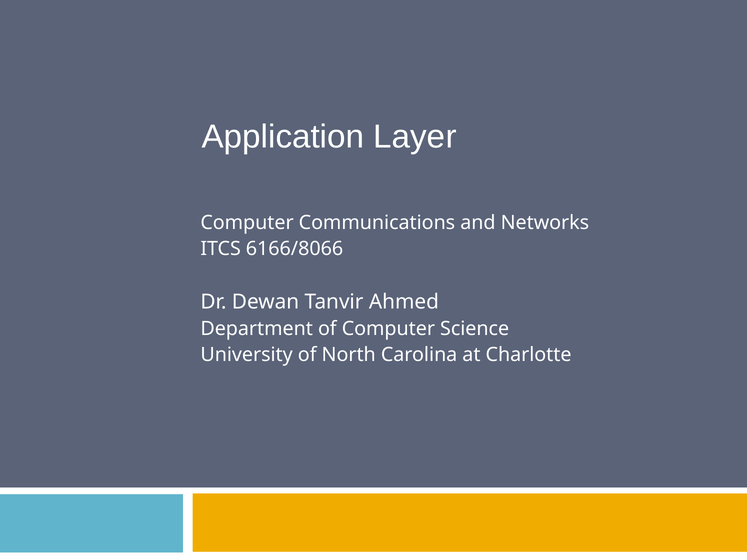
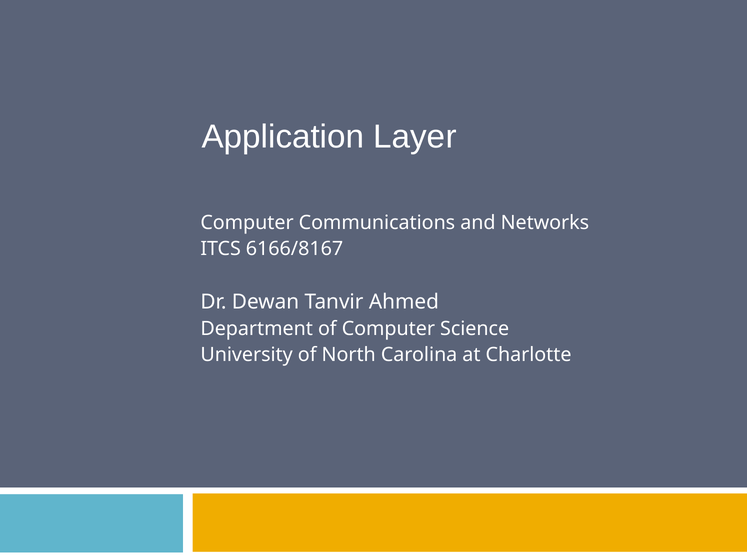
6166/8066: 6166/8066 -> 6166/8167 (295, 249)
